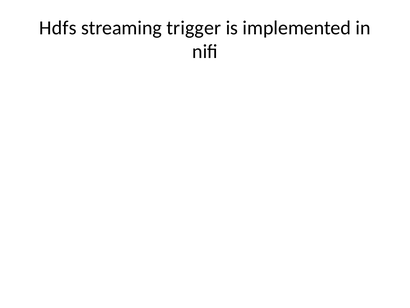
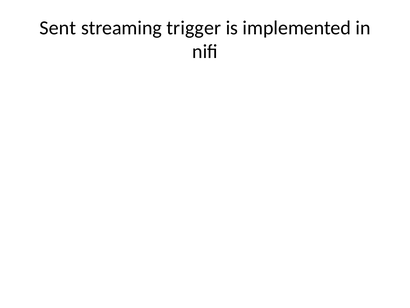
Hdfs: Hdfs -> Sent (58, 28)
